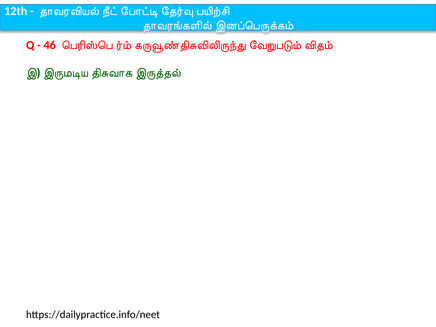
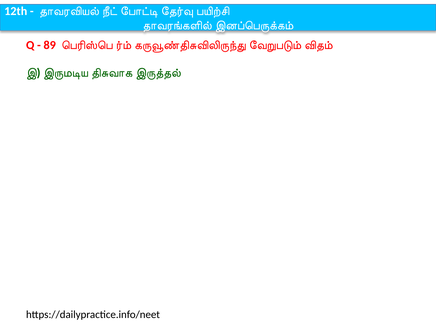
46: 46 -> 89 (50, 45)
